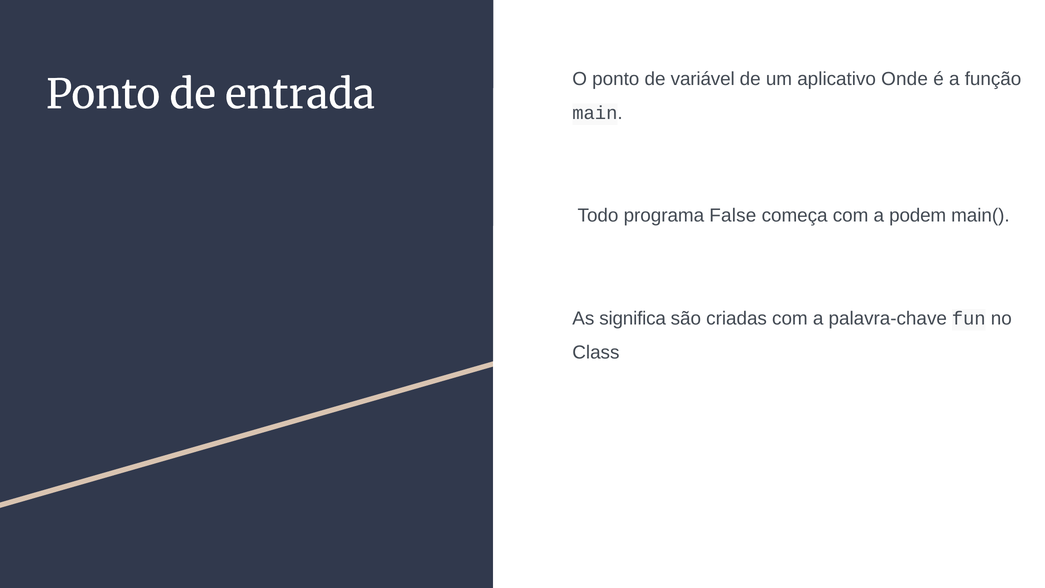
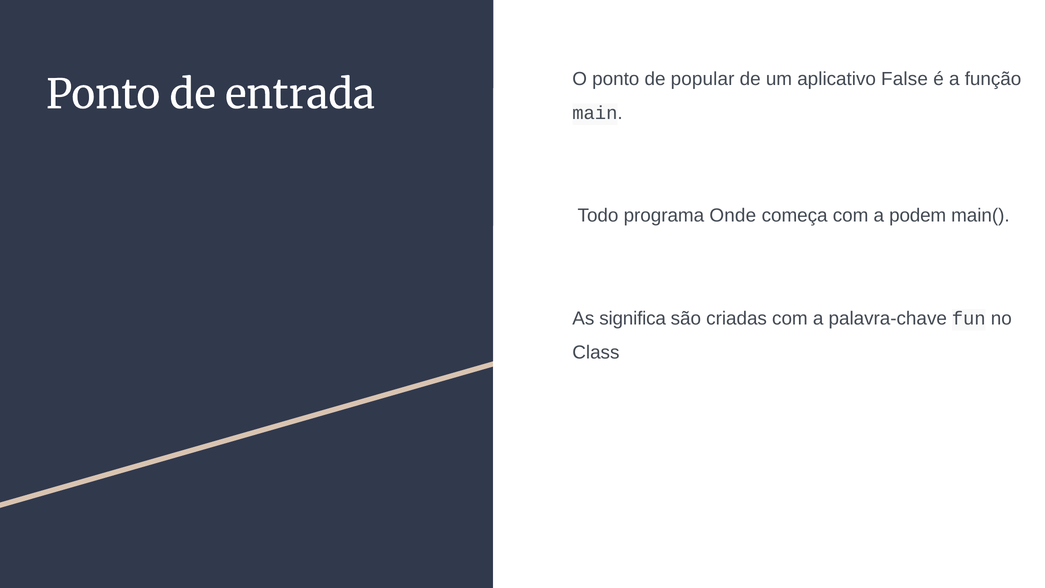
variável: variável -> popular (703, 79)
Onde: Onde -> False (905, 79)
False: False -> Onde (733, 216)
